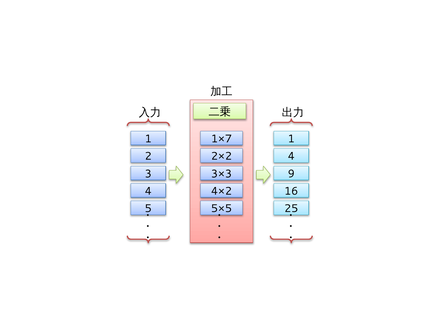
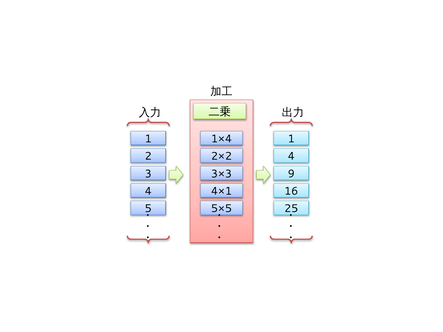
1×7: 1×7 -> 1×4 (221, 139)
4×2: 4×2 -> 4×1 (221, 191)
